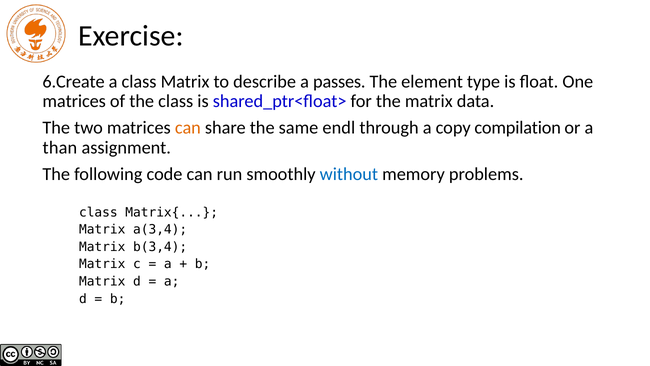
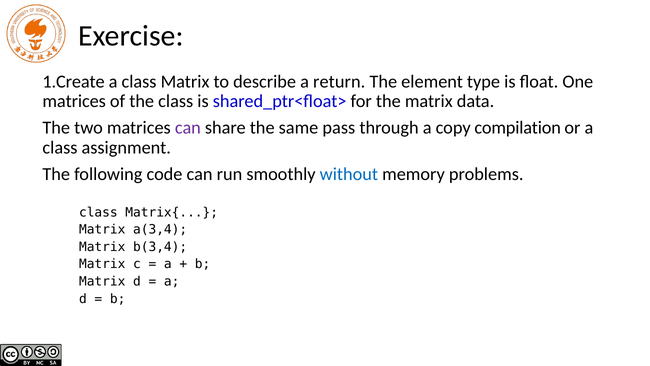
6.Create: 6.Create -> 1.Create (74, 81)
passes: passes -> return (339, 81)
can colour: orange -> purple (188, 128)
endl: endl -> pass (339, 128)
than: than -> class (60, 148)
